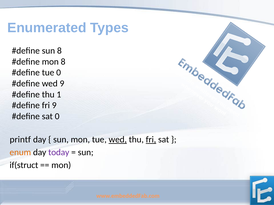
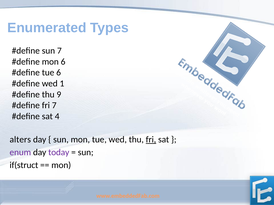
sun 8: 8 -> 7 (59, 51)
mon 8: 8 -> 6 (63, 62)
tue 0: 0 -> 6 (59, 73)
wed 9: 9 -> 1 (62, 84)
1: 1 -> 9 (59, 95)
fri 9: 9 -> 7 (54, 106)
sat 0: 0 -> 4 (57, 117)
printf: printf -> alters (20, 140)
wed underline: present -> none (118, 140)
enum colour: orange -> purple (20, 153)
